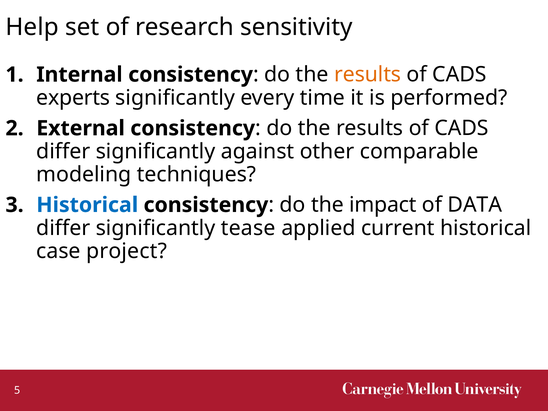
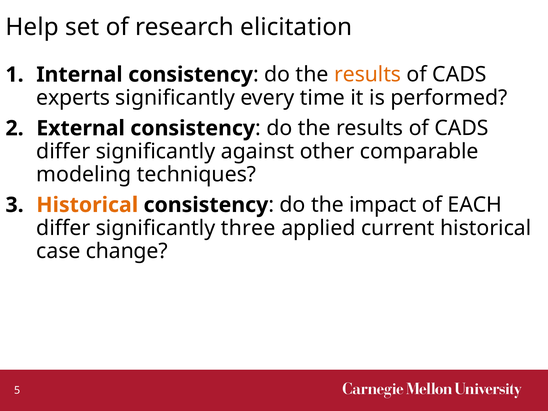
sensitivity: sensitivity -> elicitation (296, 27)
Historical colour: blue -> orange (87, 205)
DATA: DATA -> EACH (475, 205)
tease: tease -> three (248, 228)
project: project -> change (127, 251)
